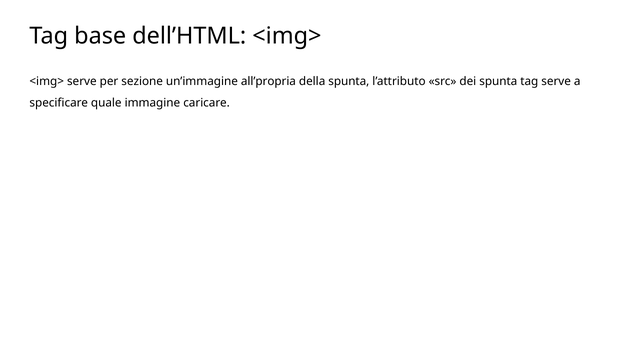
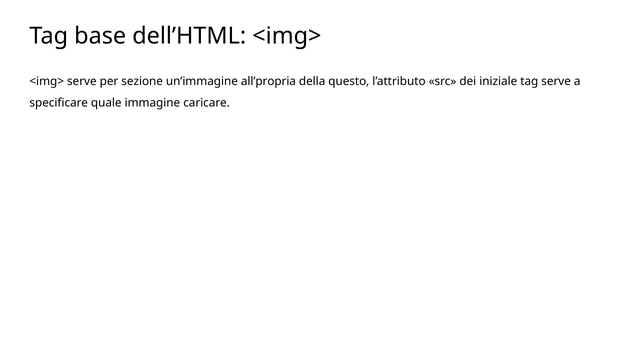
della spunta: spunta -> questo (349, 82)
dei spunta: spunta -> iniziale (498, 82)
